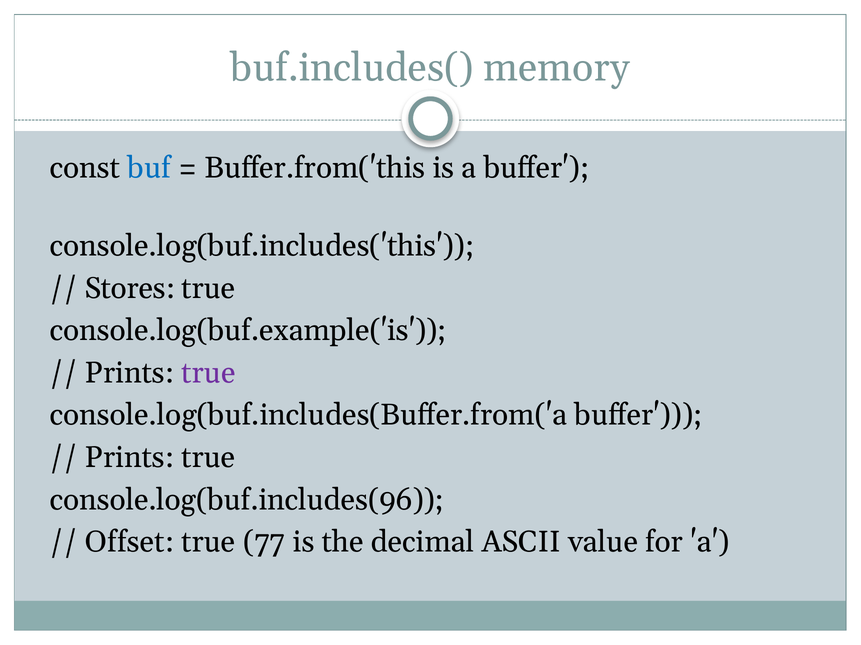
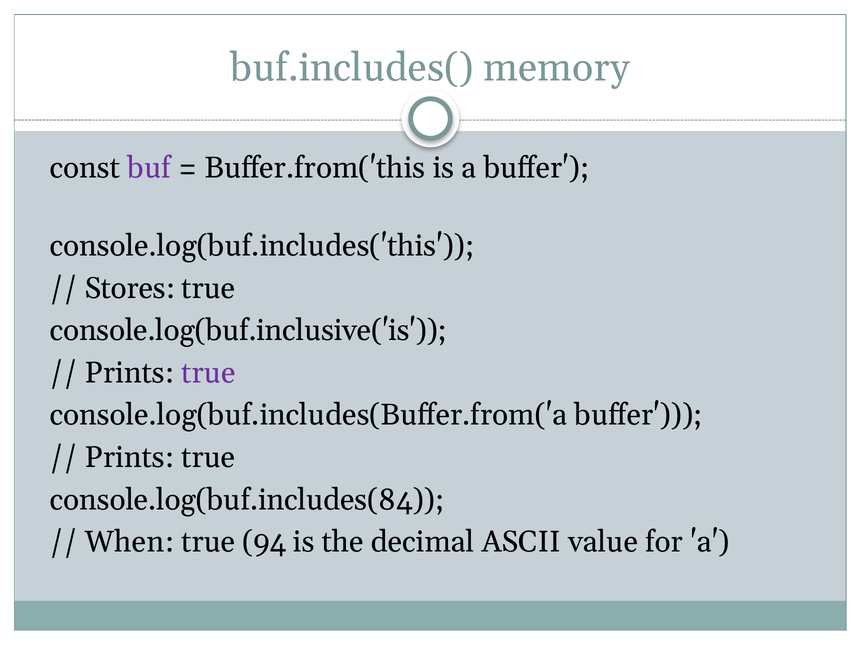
buf colour: blue -> purple (149, 168)
console.log(buf.example('is: console.log(buf.example('is -> console.log(buf.inclusive('is (248, 331)
console.log(buf.includes(96: console.log(buf.includes(96 -> console.log(buf.includes(84 (247, 500)
Offset: Offset -> When (129, 543)
77: 77 -> 94 (264, 543)
